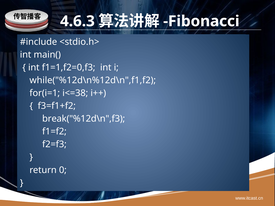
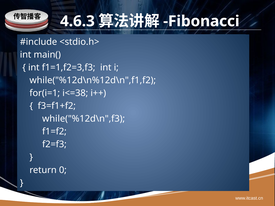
f1=1,f2=0,f3: f1=1,f2=0,f3 -> f1=1,f2=3,f3 (69, 68)
break("%12d\n",f3: break("%12d\n",f3 -> while("%12d\n",f3 (84, 119)
